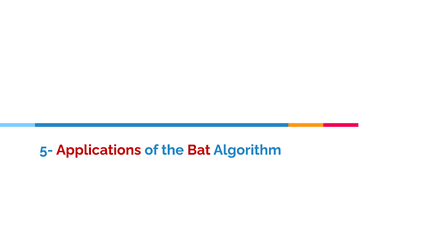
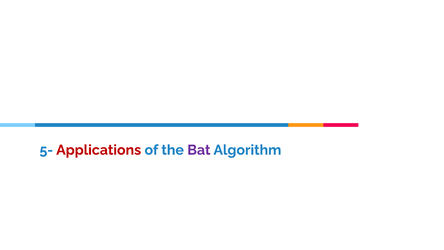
Bat colour: red -> purple (199, 150)
